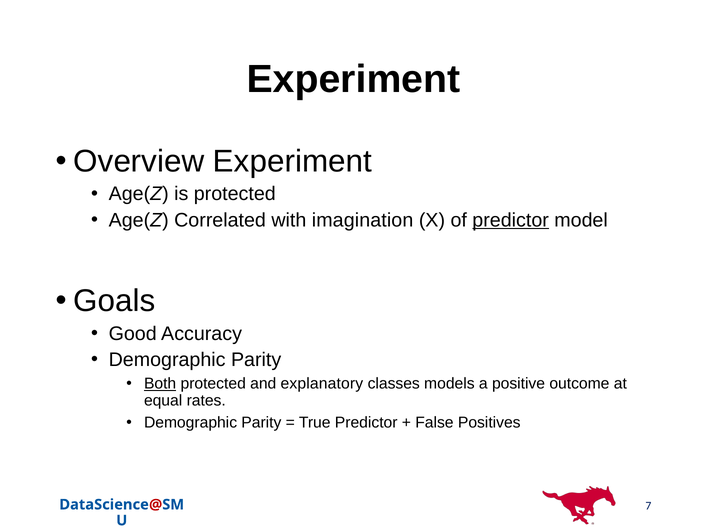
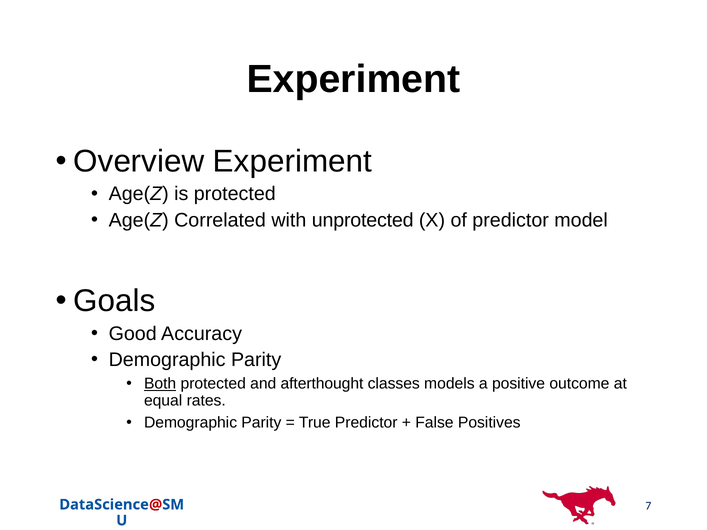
imagination: imagination -> unprotected (363, 220)
predictor underline: present -> none (511, 220)
explanatory: explanatory -> afterthought (322, 384)
